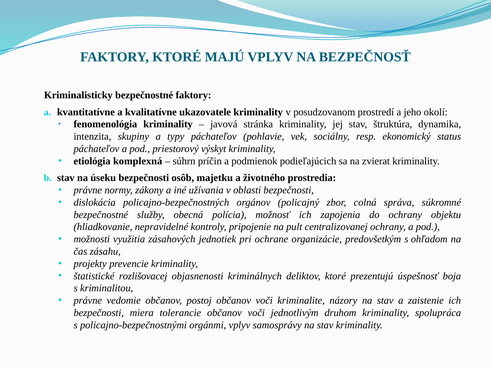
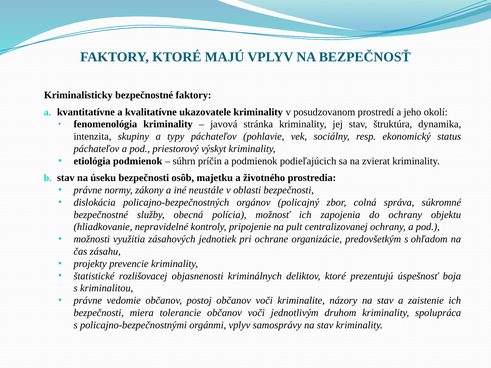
etiológia komplexná: komplexná -> podmienok (138, 161)
užívania: užívania -> neustále (206, 190)
